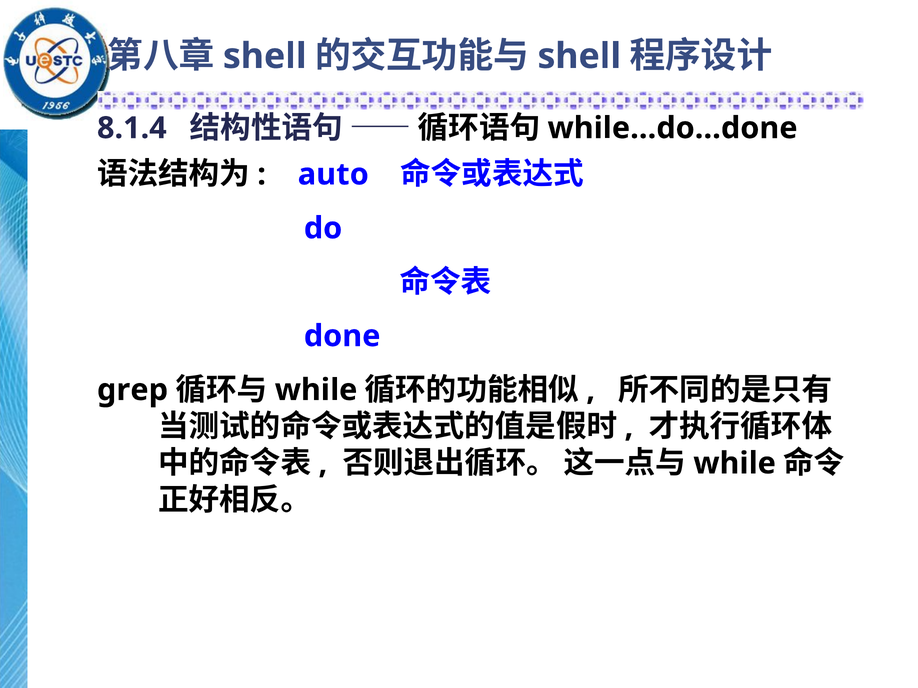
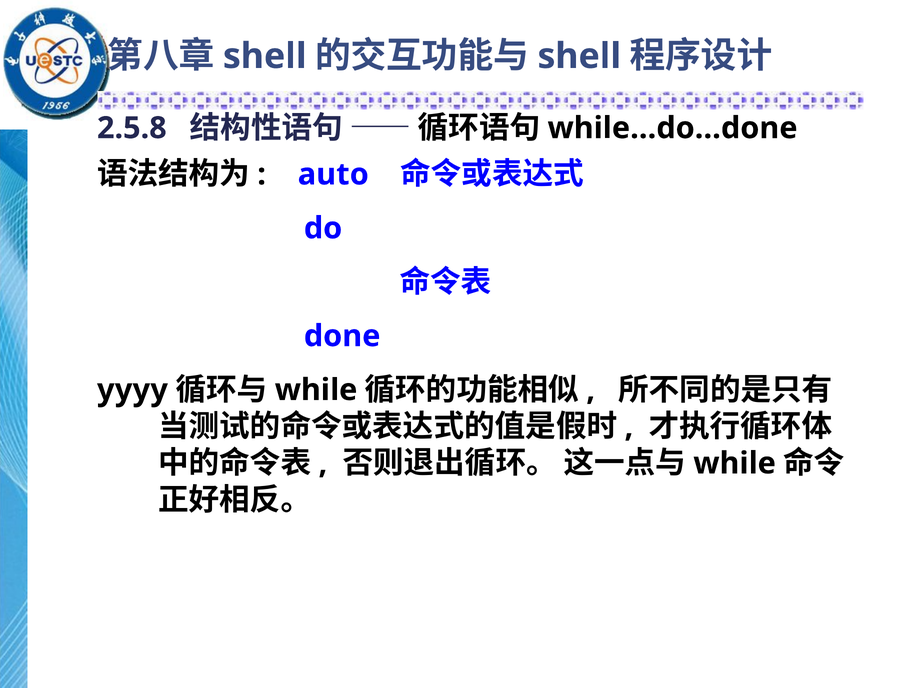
8.1.4: 8.1.4 -> 2.5.8 (132, 128)
grep: grep -> yyyy (132, 390)
